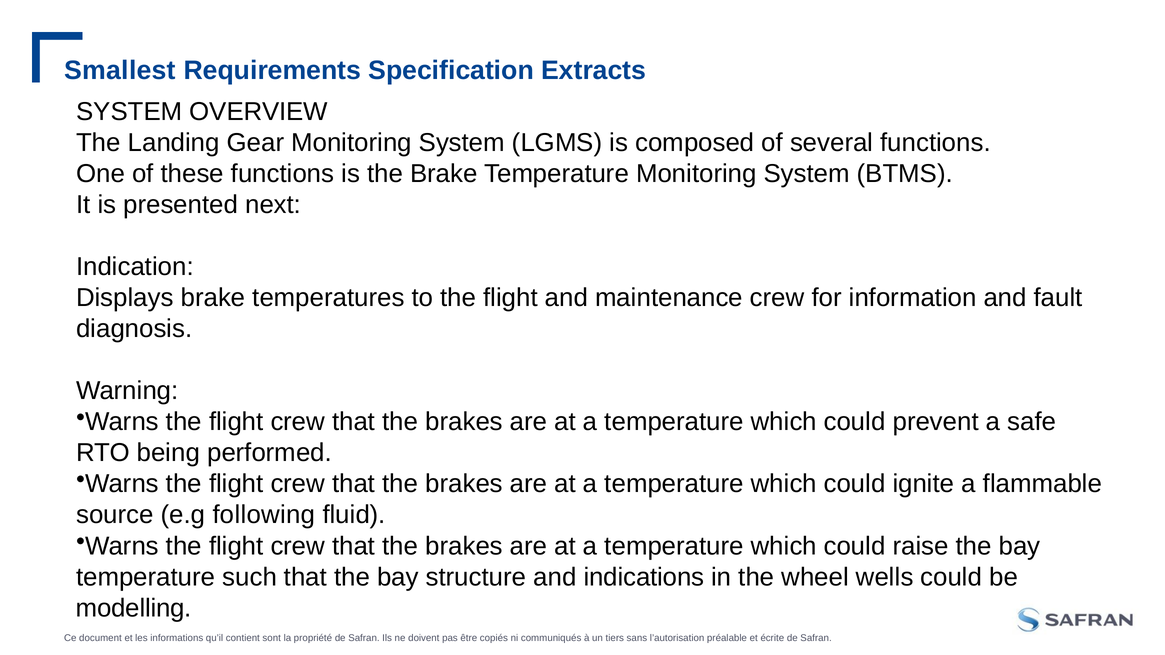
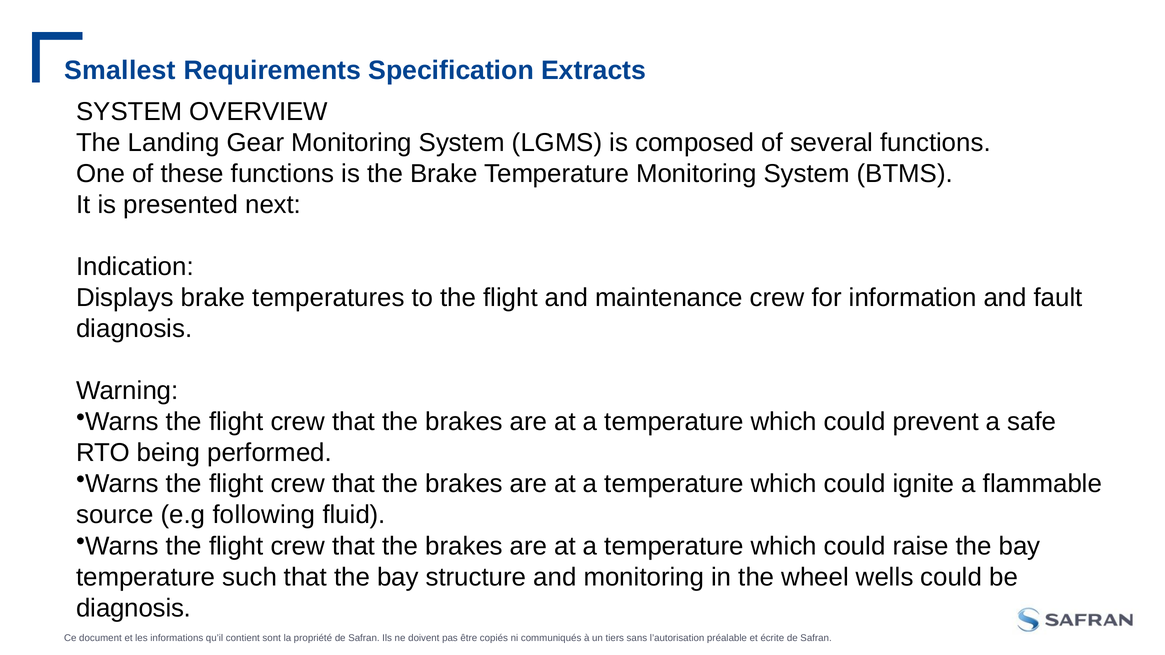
and indications: indications -> monitoring (644, 577)
modelling: modelling -> diagnosis (134, 608)
